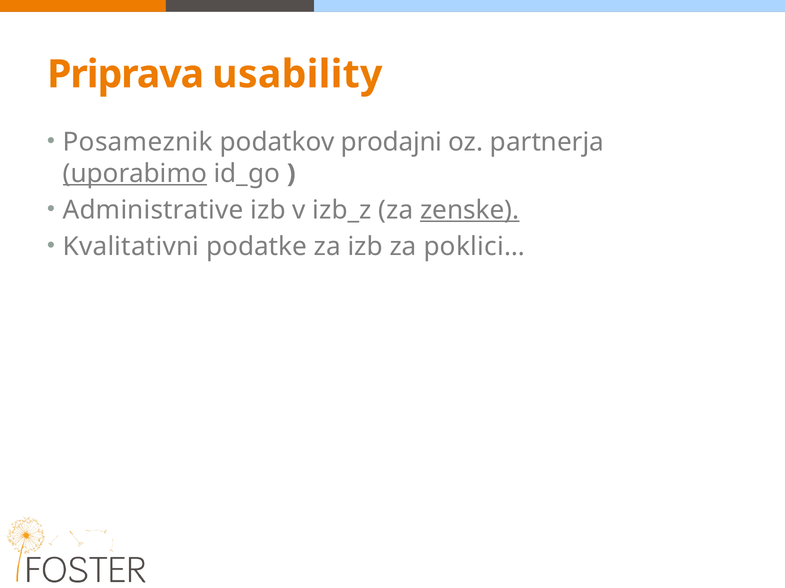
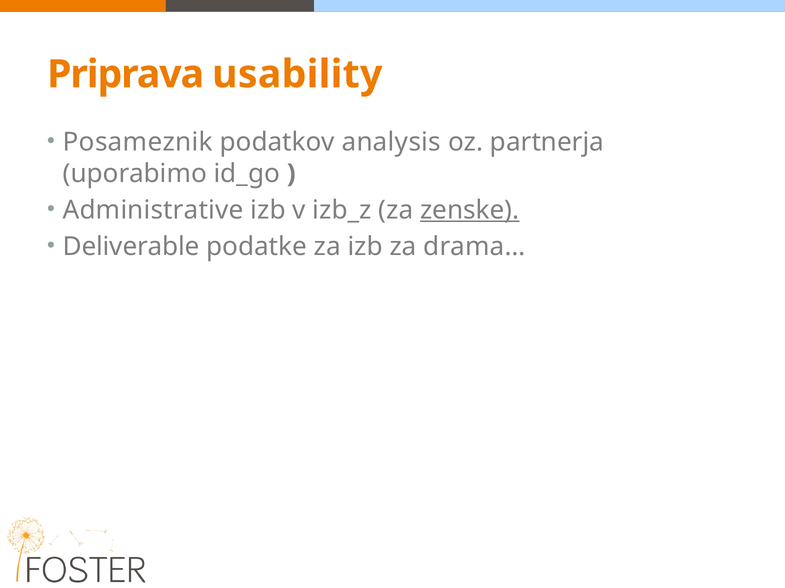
prodajni: prodajni -> analysis (391, 142)
uporabimo underline: present -> none (135, 174)
Kvalitativni: Kvalitativni -> Deliverable (131, 247)
poklici…: poklici… -> drama… (474, 247)
